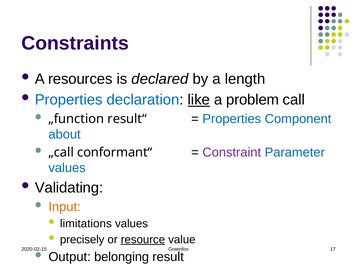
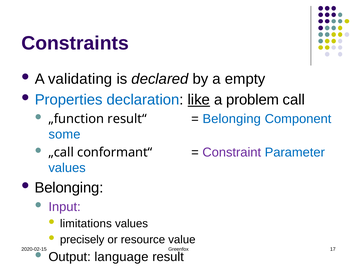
resources: resources -> validating (80, 79)
length: length -> empty (245, 79)
Properties: Properties -> Belonging (232, 119)
about: about -> some (65, 134)
Validating: Validating -> Belonging (69, 188)
Input colour: orange -> purple (65, 207)
resource underline: present -> none (143, 239)
belonging: belonging -> language (121, 257)
